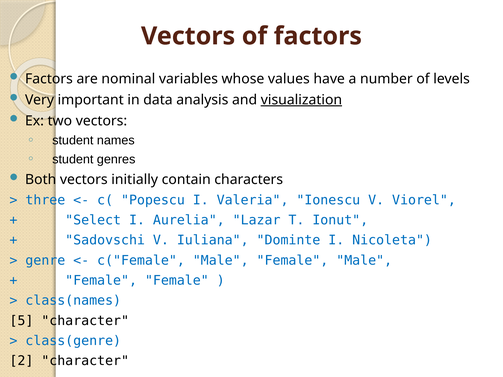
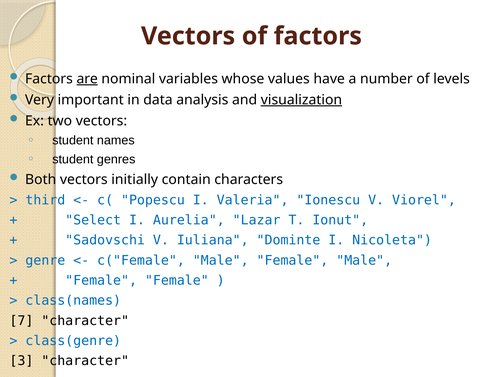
are underline: none -> present (87, 79)
three: three -> third (45, 200)
5: 5 -> 7 (21, 321)
2: 2 -> 3 (21, 361)
